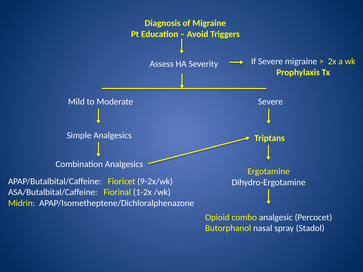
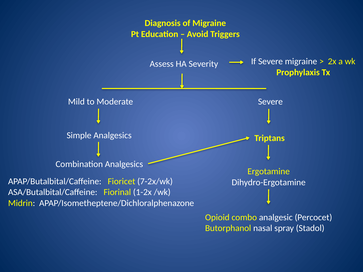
9-2x/wk: 9-2x/wk -> 7-2x/wk (155, 182)
